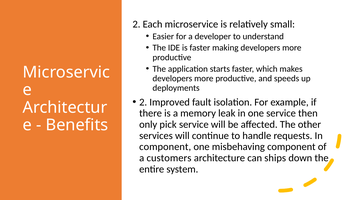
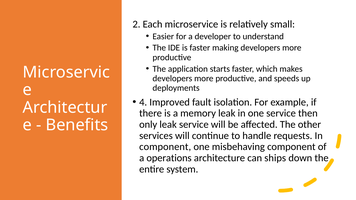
2: 2 -> 4 (143, 102)
only pick: pick -> leak (168, 125)
customers: customers -> operations (169, 158)
